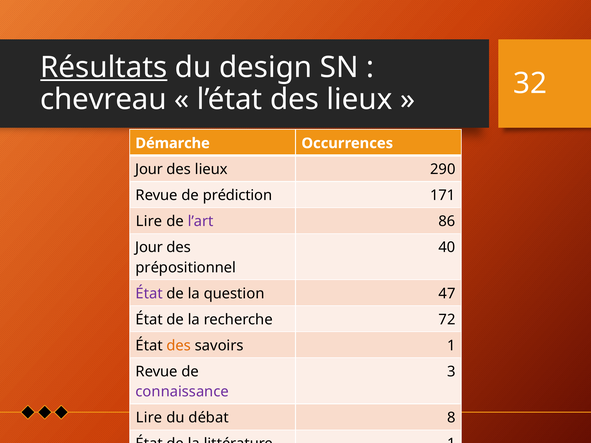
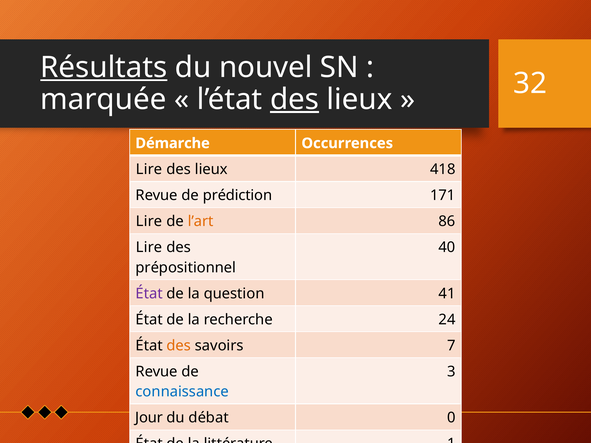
design: design -> nouvel (266, 67)
chevreau: chevreau -> marquée (103, 99)
des underline: none -> present (294, 99)
Jour: Jour -> Lire (149, 169)
290: 290 -> 418 (443, 169)
l’art colour: purple -> orange (201, 221)
Jour: Jour -> Lire (149, 248)
47: 47 -> 41 (447, 294)
72: 72 -> 24 (447, 320)
savoirs 1: 1 -> 7 (451, 346)
connaissance colour: purple -> blue (182, 392)
Lire: Lire -> Jour (149, 418)
8: 8 -> 0 (451, 418)
